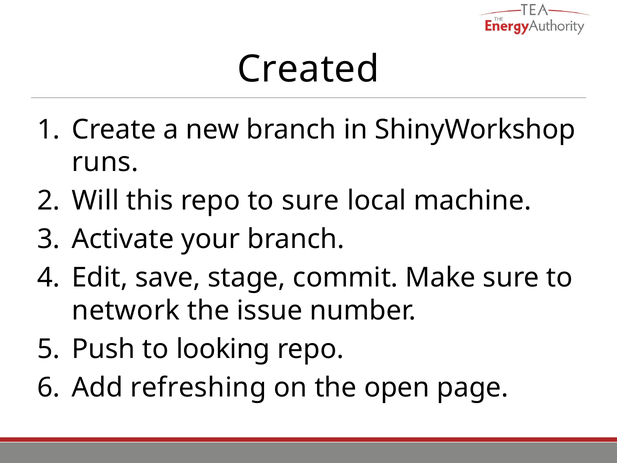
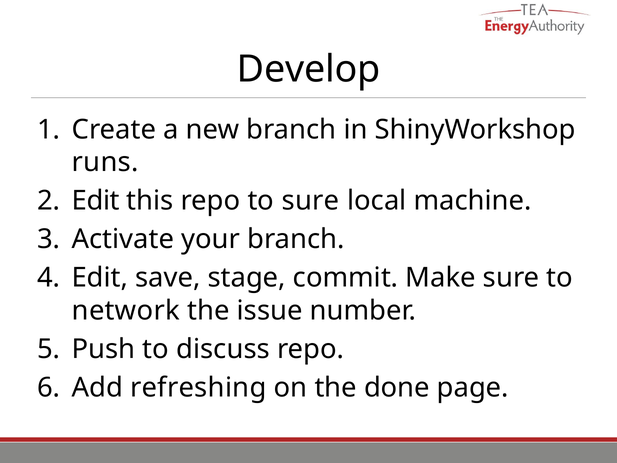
Created: Created -> Develop (309, 69)
Will: Will -> Edit (96, 201)
looking: looking -> discuss (223, 349)
open: open -> done (397, 387)
